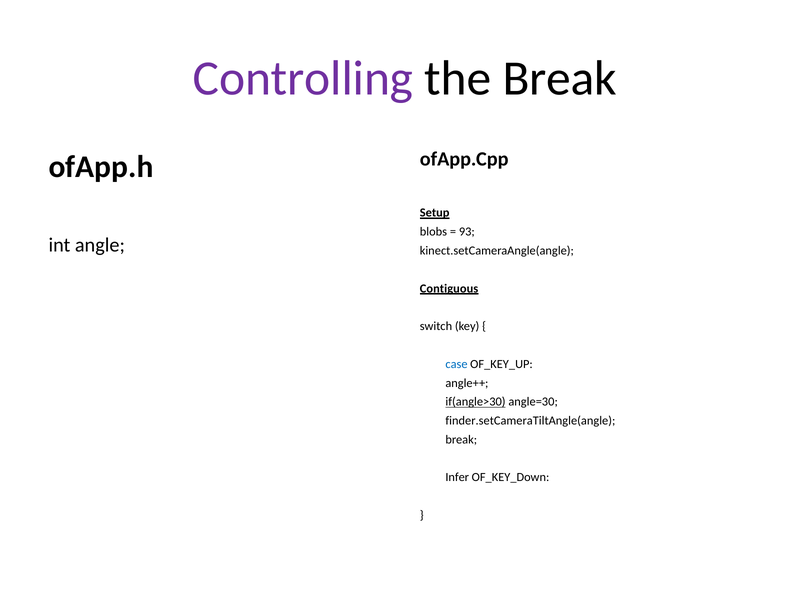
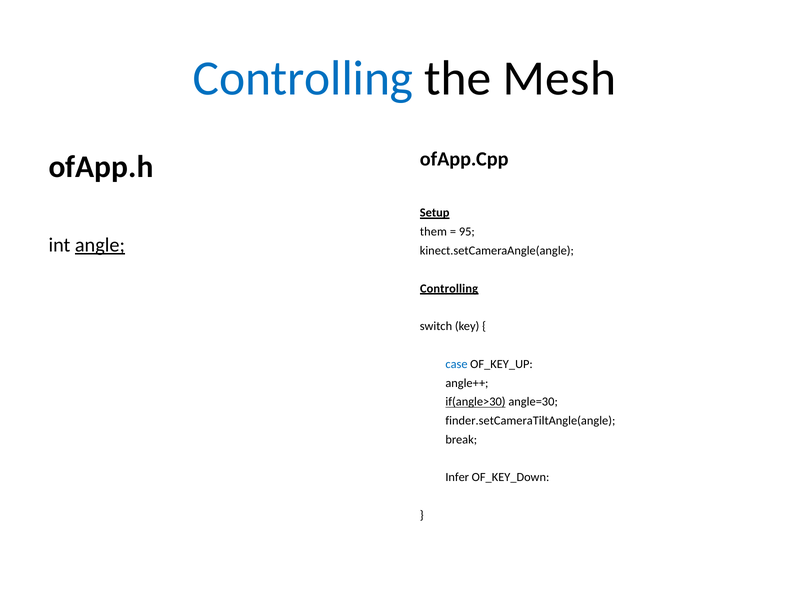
Controlling colour: purple -> blue (303, 78)
the Break: Break -> Mesh (559, 78)
blobs: blobs -> them (433, 232)
93: 93 -> 95 (467, 232)
angle underline: none -> present (100, 245)
Contiguous: Contiguous -> Controlling (449, 289)
